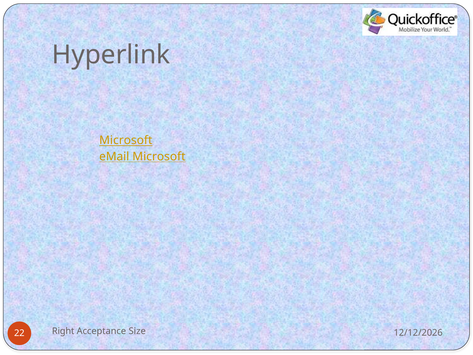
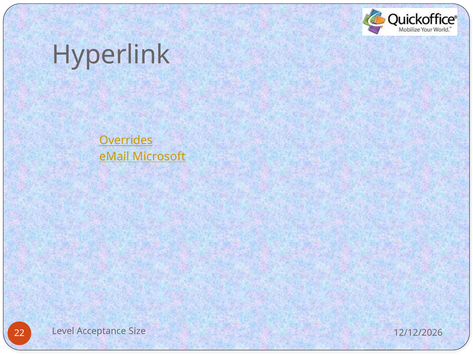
Microsoft: Microsoft -> Overrides (126, 140)
Right: Right -> Level (63, 331)
